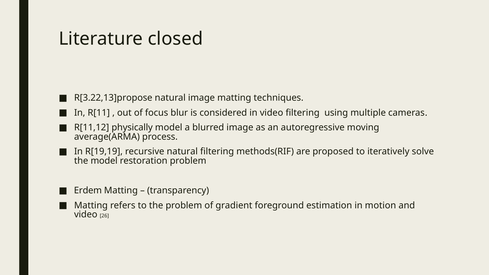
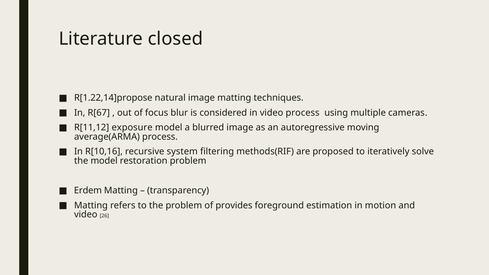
R[3.22,13]propose: R[3.22,13]propose -> R[1.22,14]propose (113, 98)
R[11: R[11 -> R[67 (99, 113)
video filtering: filtering -> process (303, 113)
physically: physically -> exposure (132, 128)
R[19,19: R[19,19 -> R[10,16 (104, 152)
recursive natural: natural -> system (182, 152)
gradient: gradient -> provides (234, 205)
